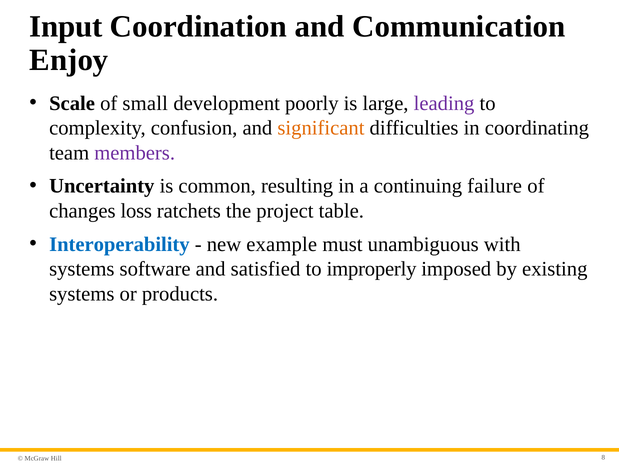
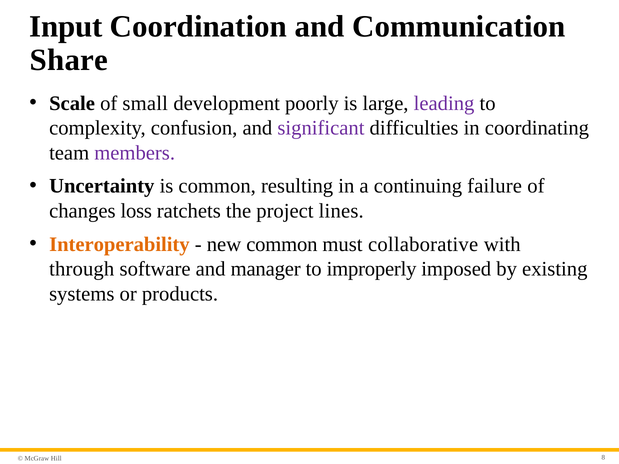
Enjoy: Enjoy -> Share (69, 60)
significant colour: orange -> purple (321, 128)
table: table -> lines (341, 211)
Interoperability colour: blue -> orange (119, 244)
new example: example -> common (282, 244)
unambiguous: unambiguous -> collaborative (423, 244)
systems: systems -> through (82, 269)
satisfied: satisfied -> manager (266, 269)
